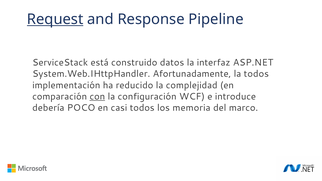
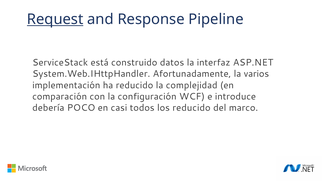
la todos: todos -> varios (256, 74)
con underline: present -> none (97, 97)
los memoria: memoria -> reducido (192, 108)
